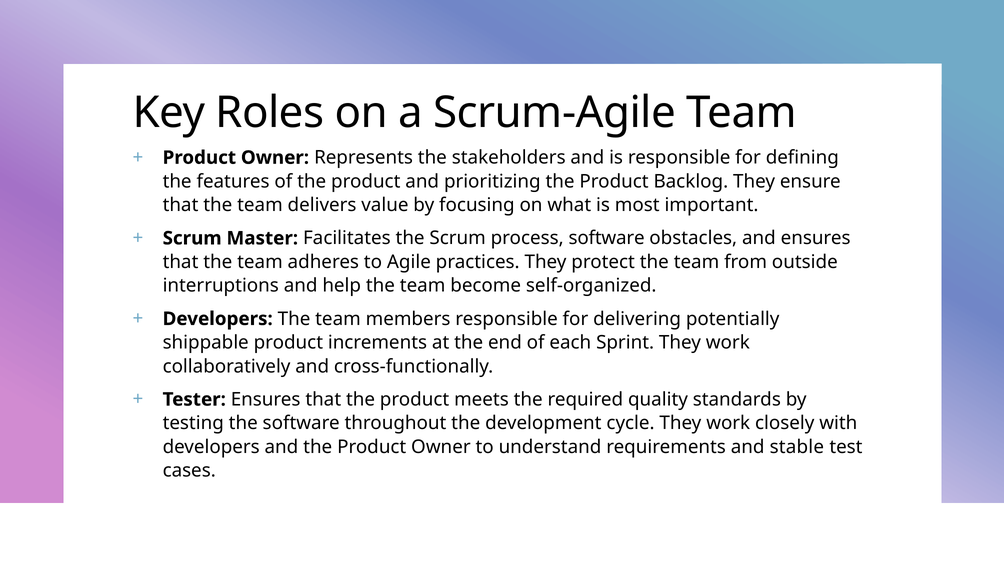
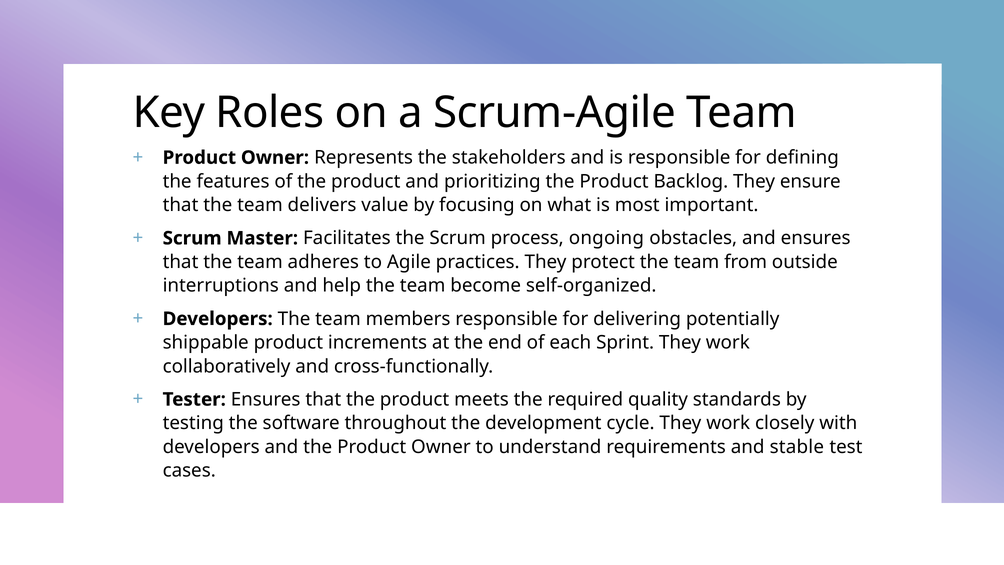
process software: software -> ongoing (606, 238)
